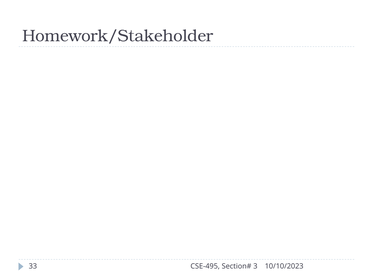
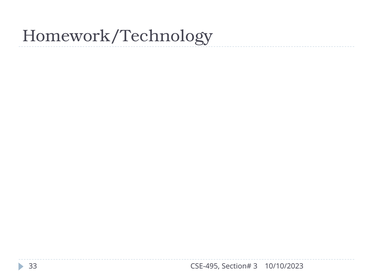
Homework/Stakeholder: Homework/Stakeholder -> Homework/Technology (118, 36)
